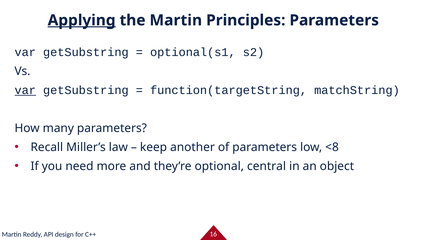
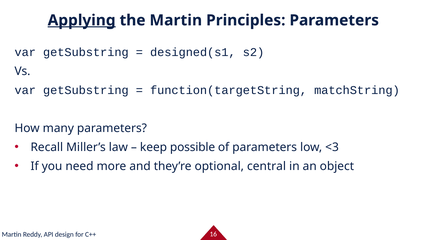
optional(s1: optional(s1 -> designed(s1 (193, 52)
var underline: present -> none (25, 90)
another: another -> possible (193, 147)
<8: <8 -> <3 (332, 147)
